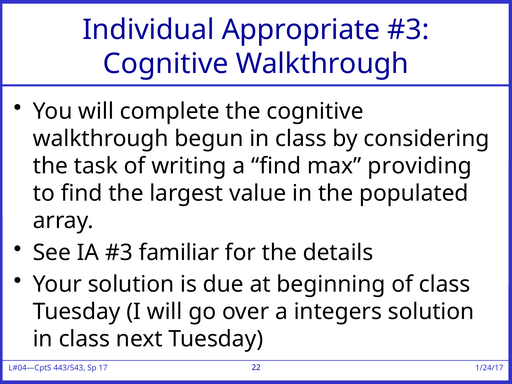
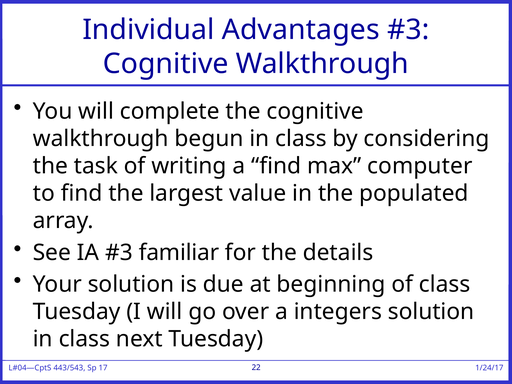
Appropriate: Appropriate -> Advantages (301, 30)
providing: providing -> computer (420, 166)
